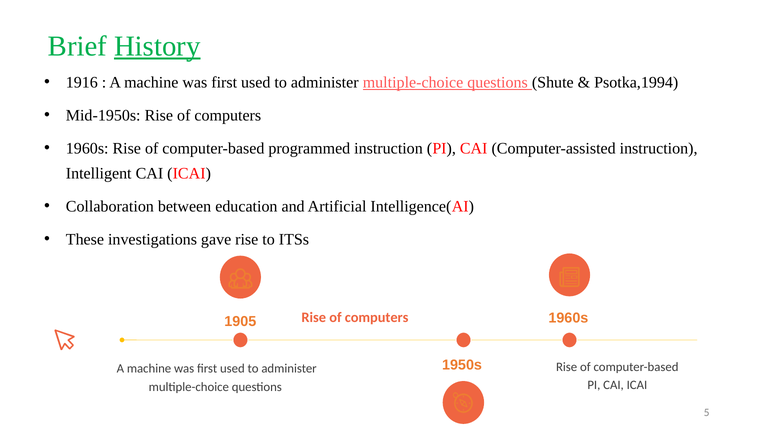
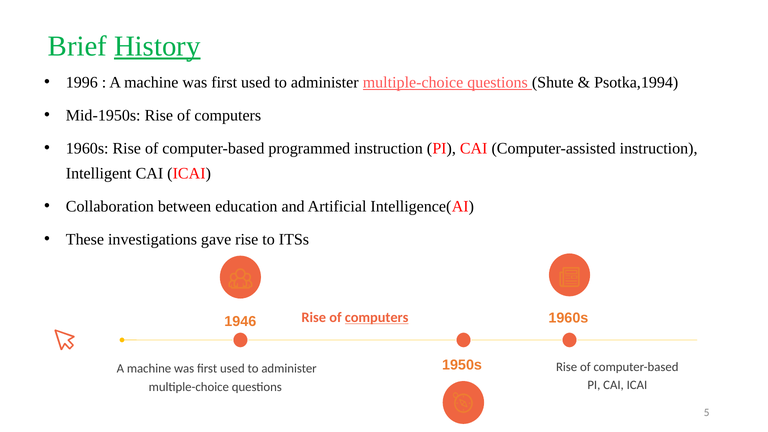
1916: 1916 -> 1996 (82, 82)
computers underline: none -> present (377, 318)
1905: 1905 -> 1946 (240, 322)
